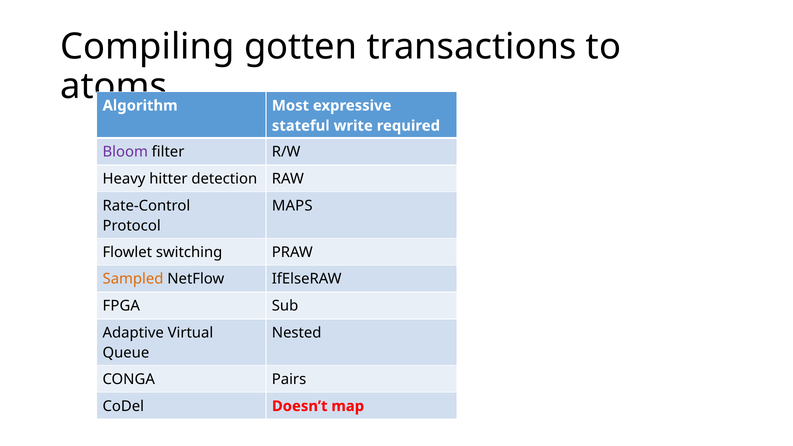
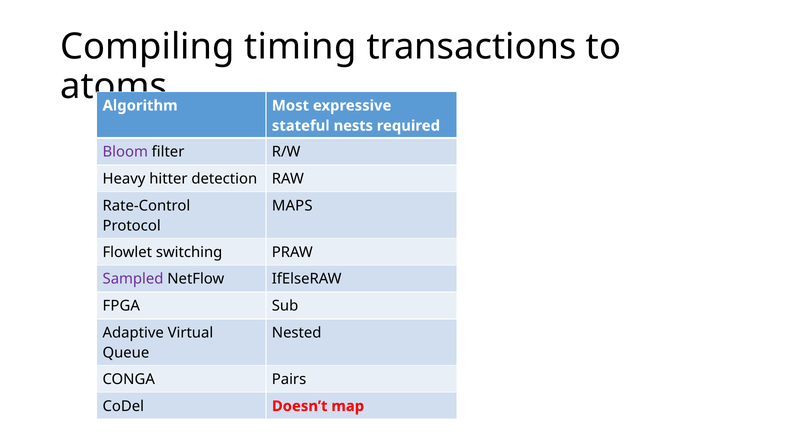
gotten: gotten -> timing (300, 47)
write: write -> nests (353, 126)
Sampled colour: orange -> purple (133, 279)
